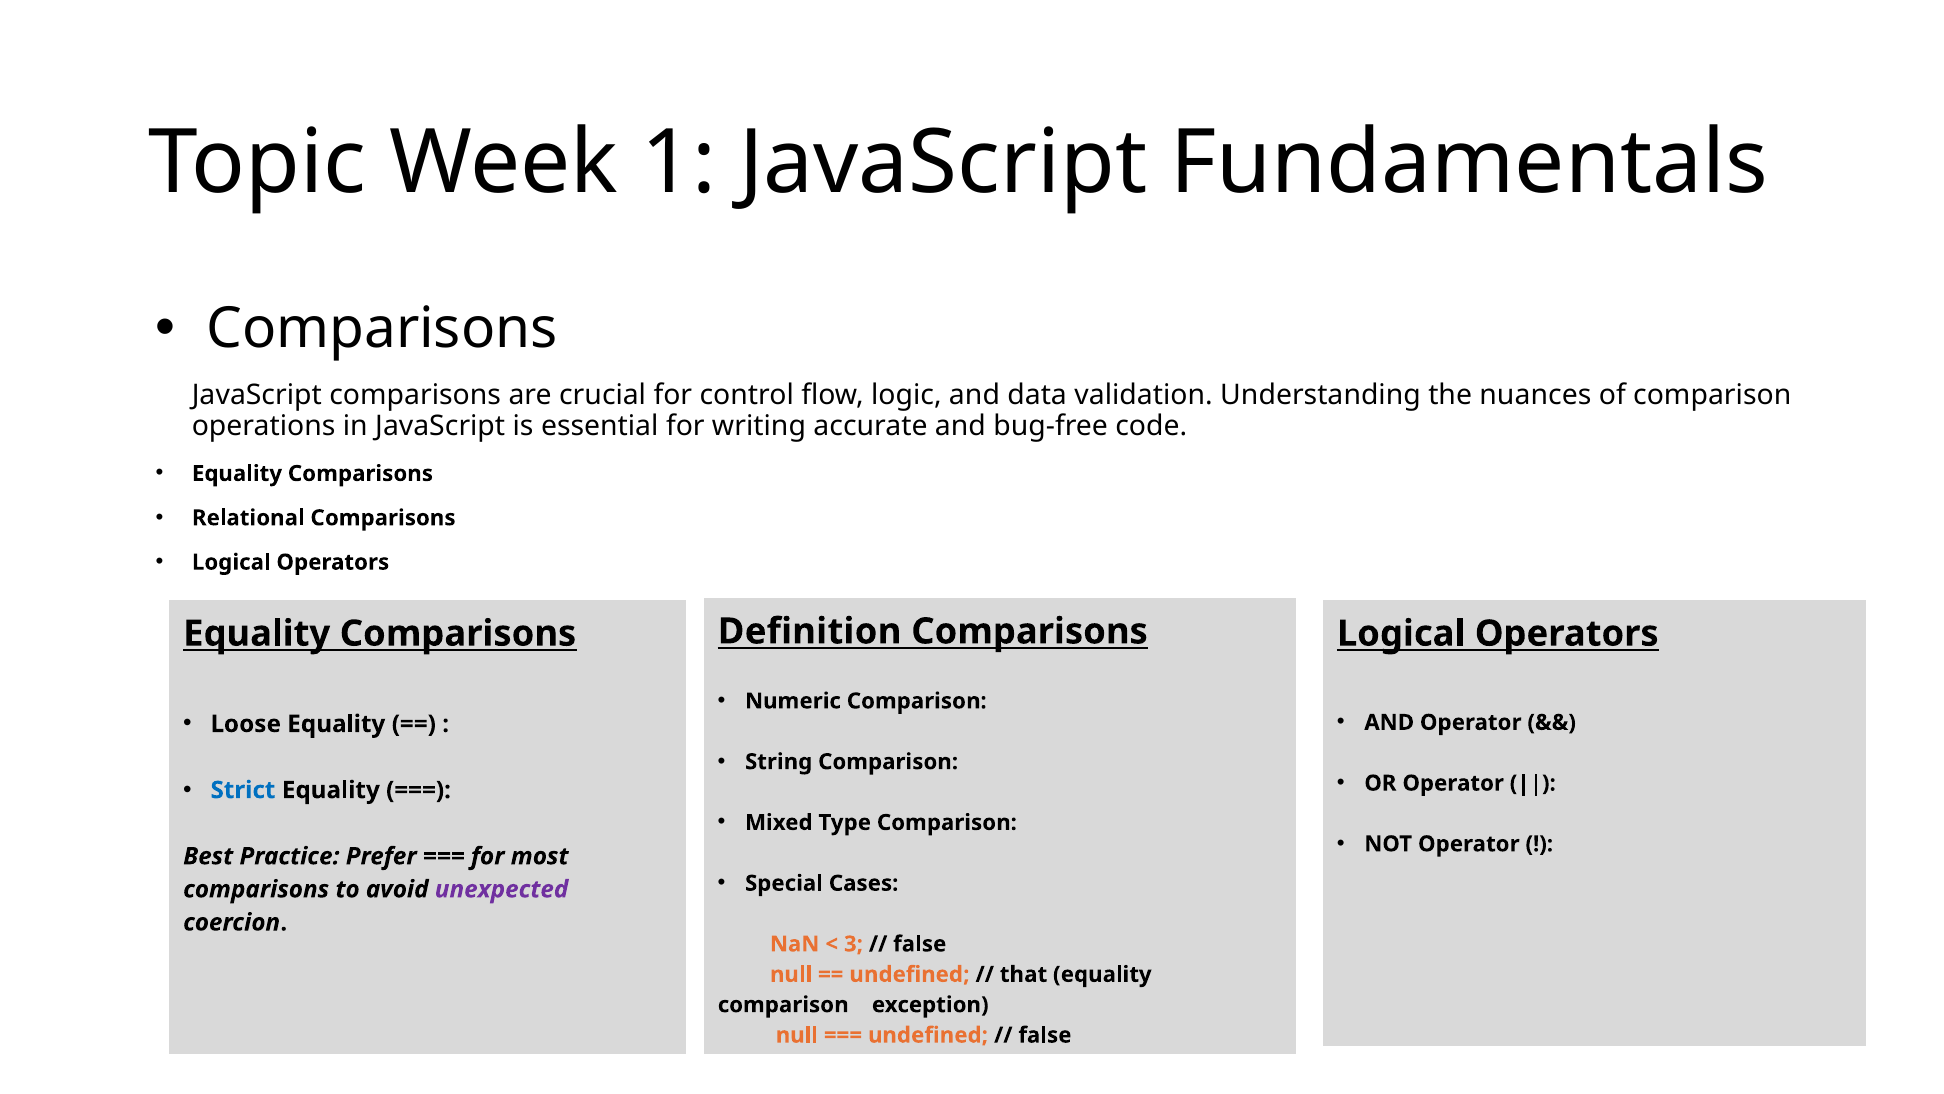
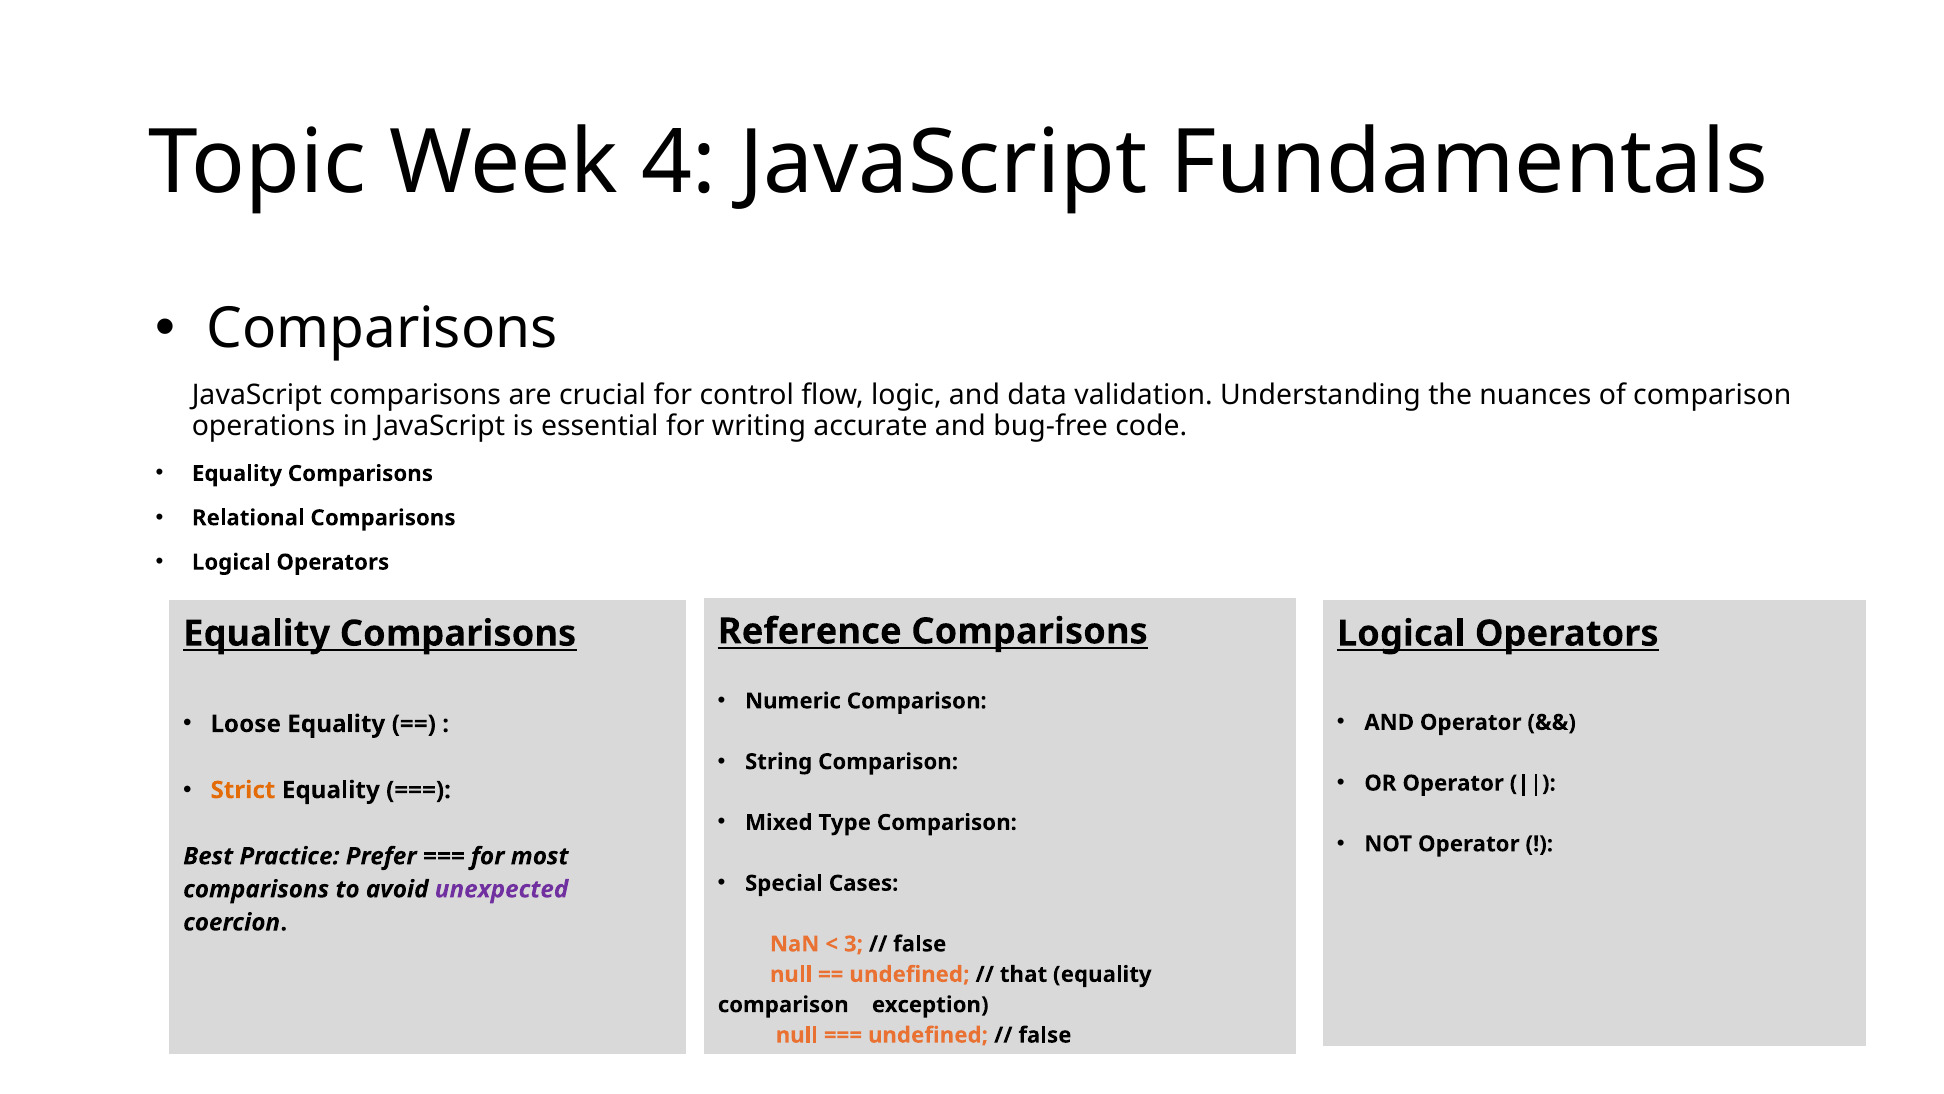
1: 1 -> 4 (679, 163)
Definition: Definition -> Reference (810, 631)
Strict colour: blue -> orange (243, 790)
